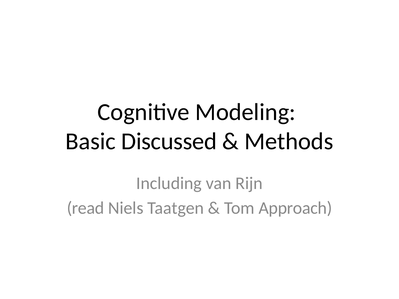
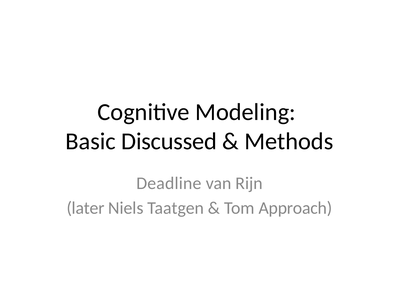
Including: Including -> Deadline (169, 183)
read: read -> later (86, 208)
